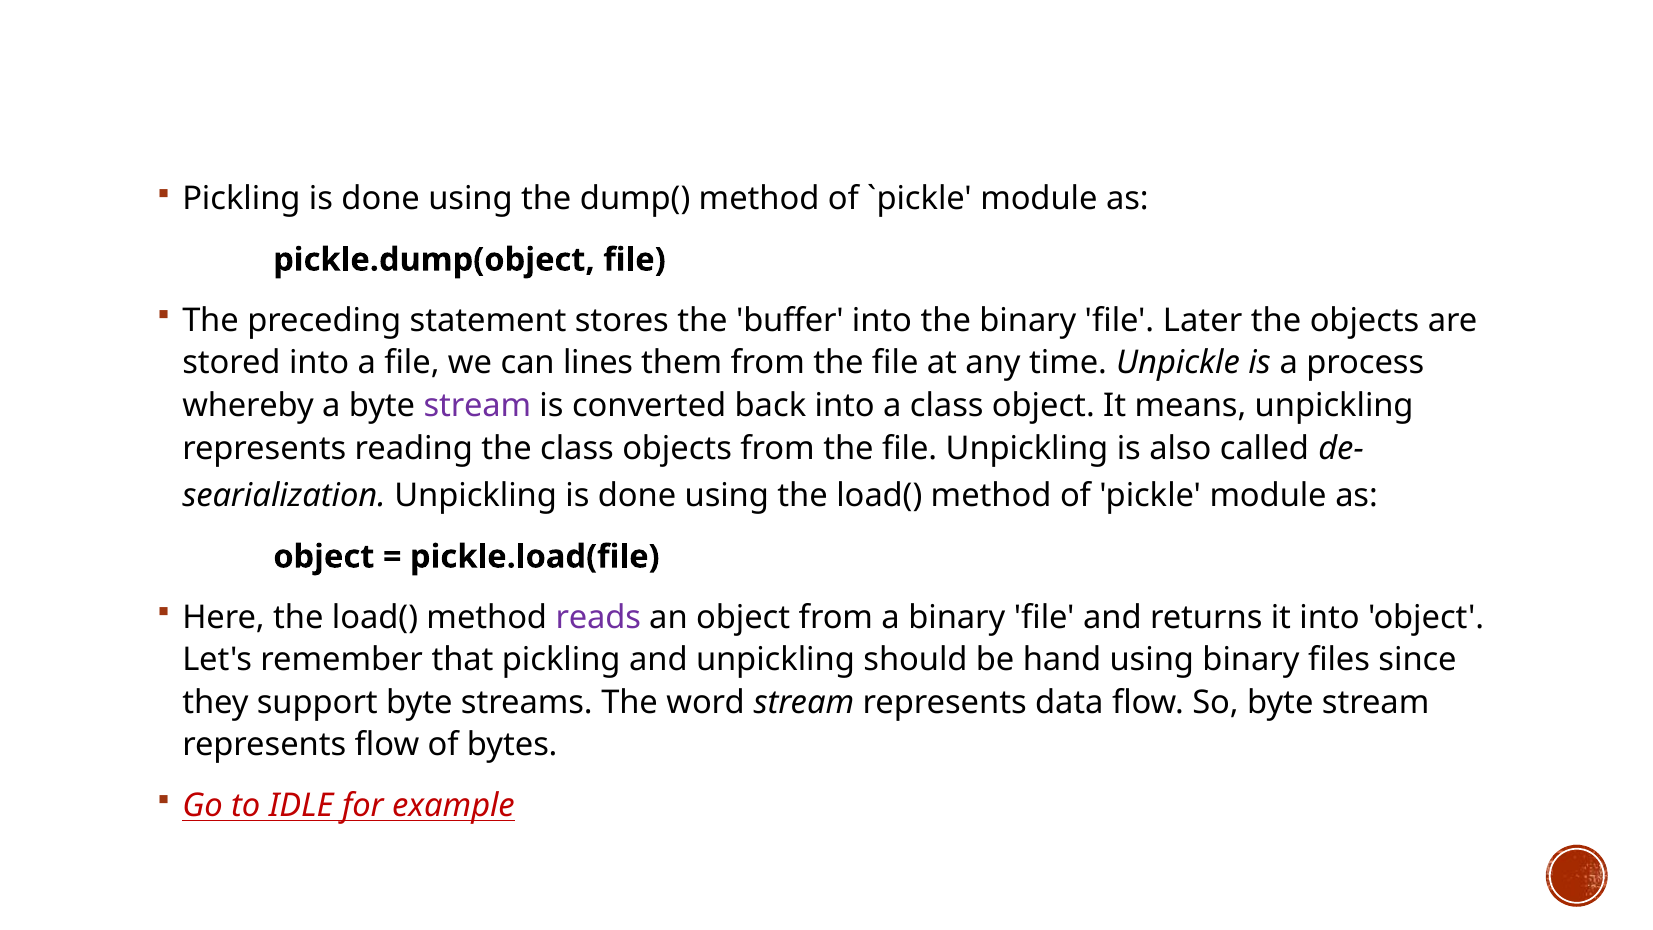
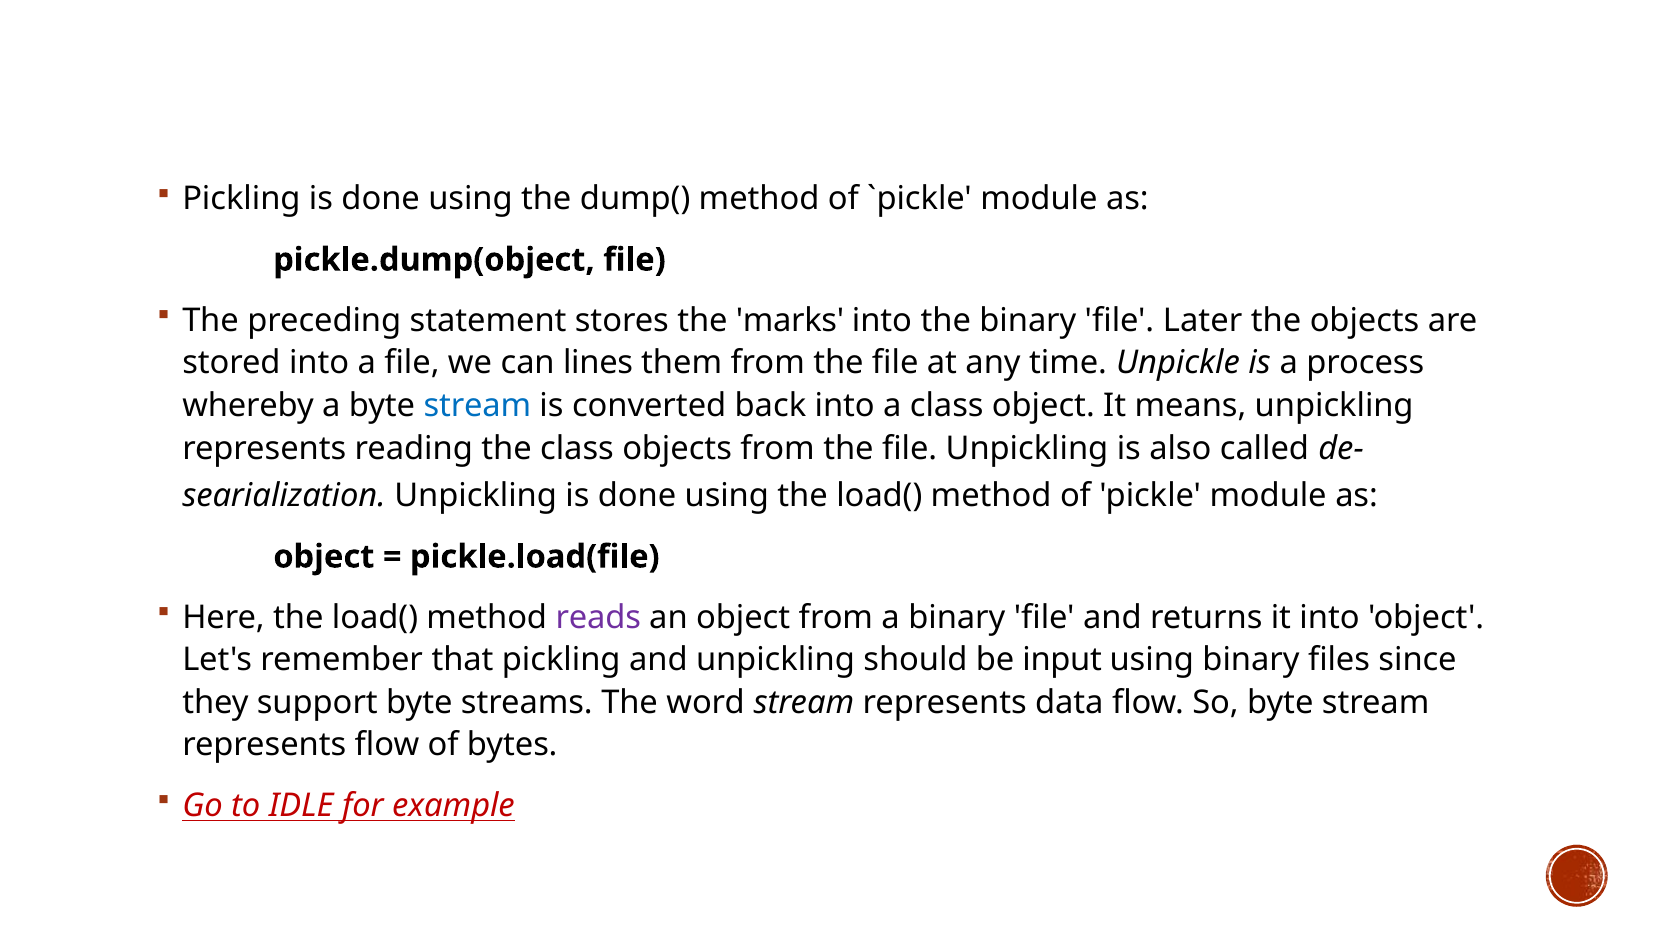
buffer: buffer -> marks (790, 321)
stream colour: purple -> blue (477, 405)
hand: hand -> input (1062, 660)
